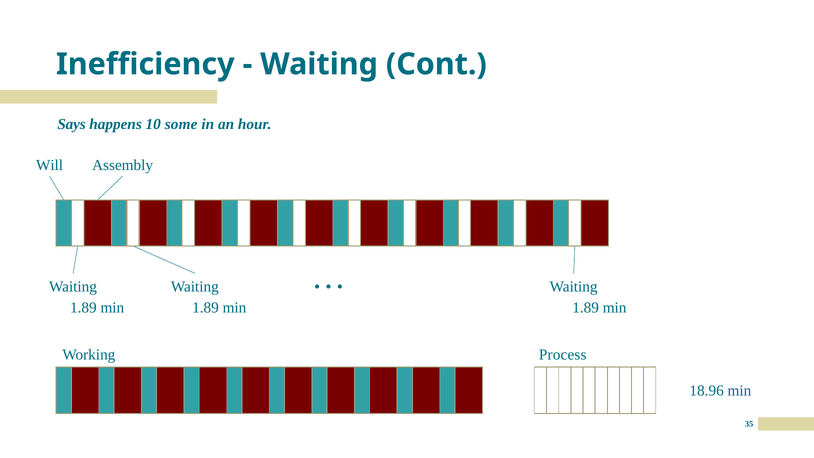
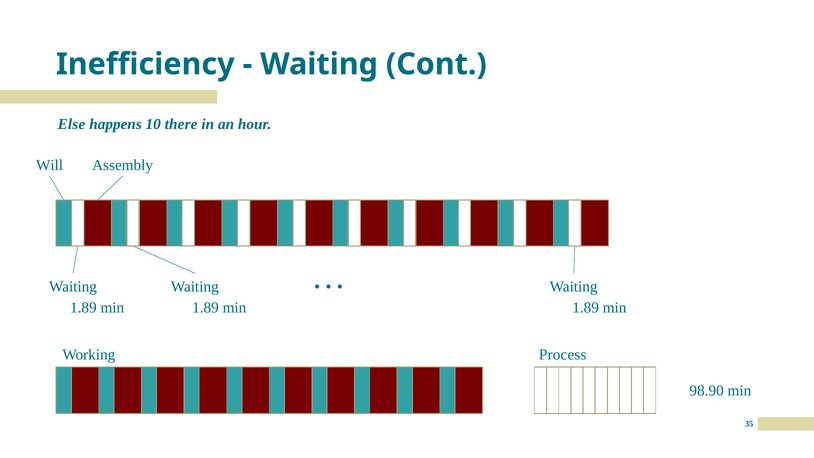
Says: Says -> Else (71, 124)
some: some -> there (181, 124)
18.96: 18.96 -> 98.90 (707, 391)
